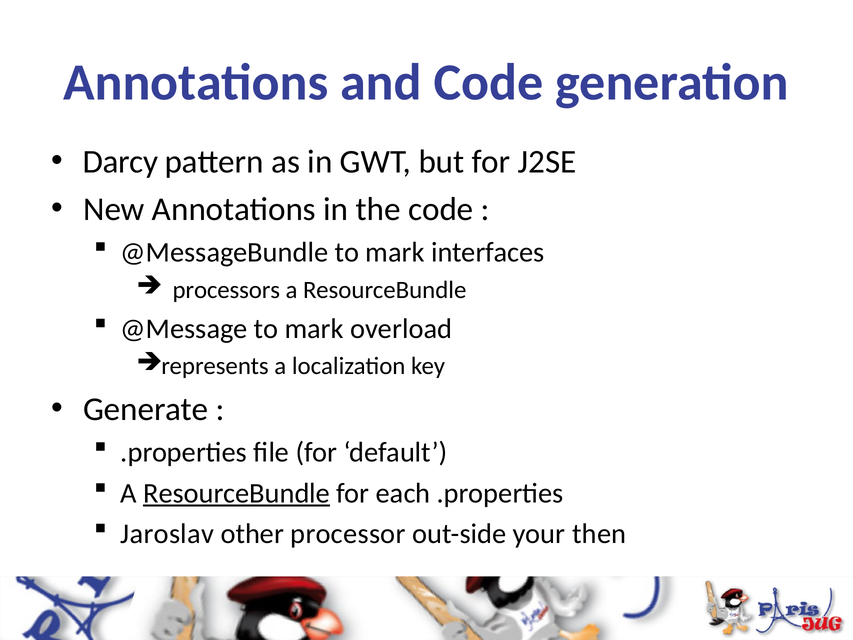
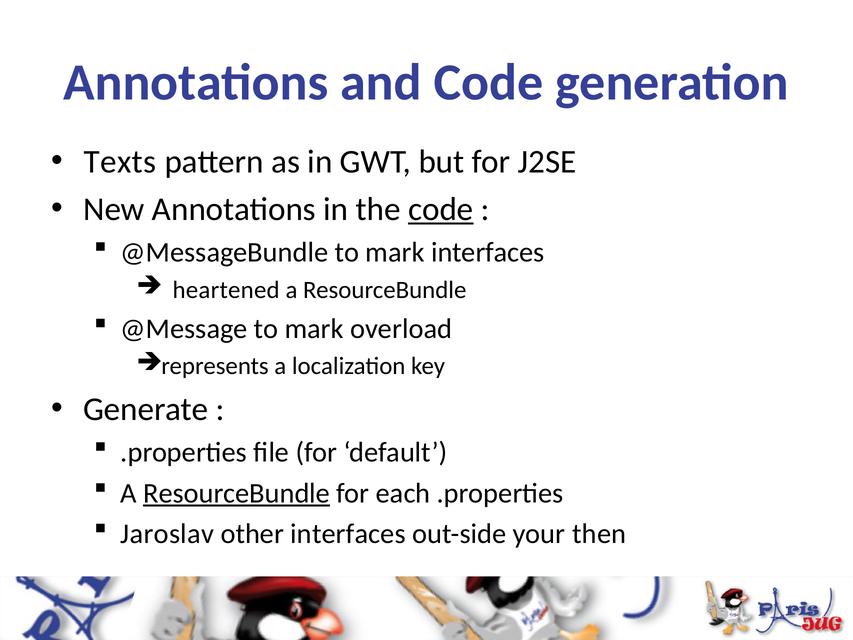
Darcy: Darcy -> Texts (120, 162)
code underline: none -> present (441, 209)
processors: processors -> heartened (226, 290)
other processor: processor -> interfaces (348, 534)
